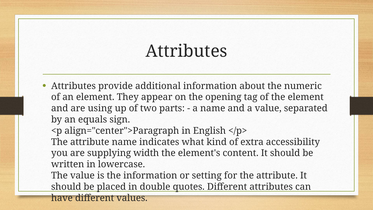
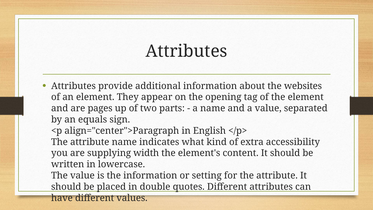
numeric: numeric -> websites (303, 86)
using: using -> pages (100, 108)
